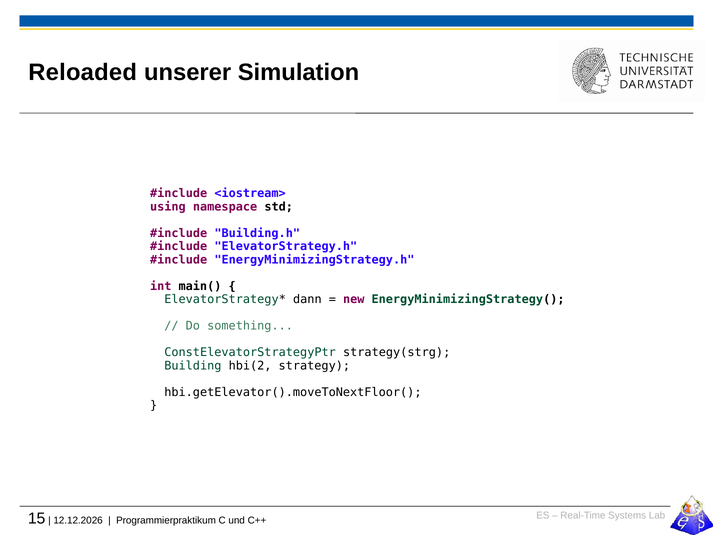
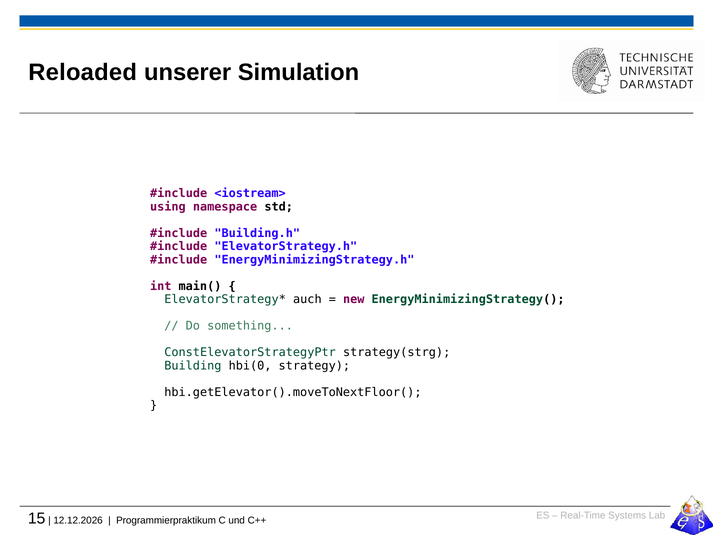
dann: dann -> auch (307, 299)
hbi(2: hbi(2 -> hbi(0 (250, 366)
